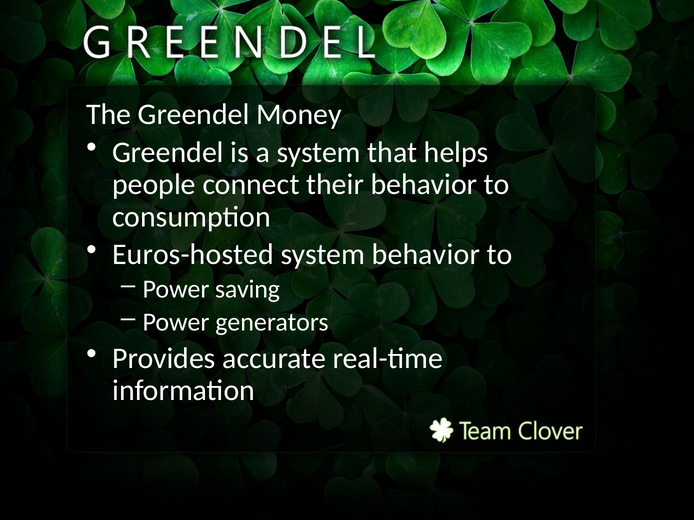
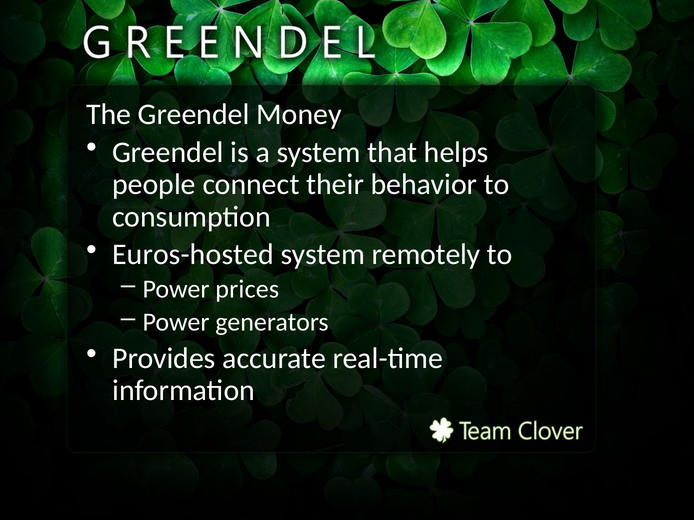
system behavior: behavior -> remotely (426, 255)
saving: saving -> prices (247, 289)
